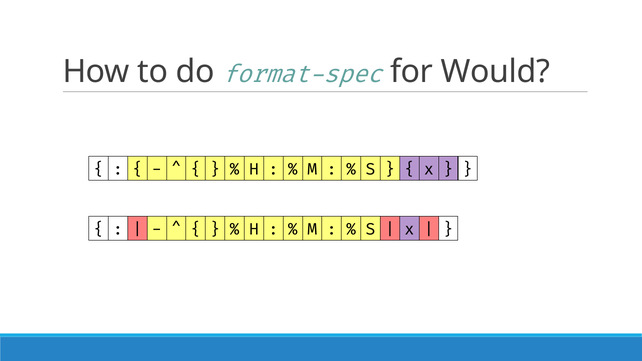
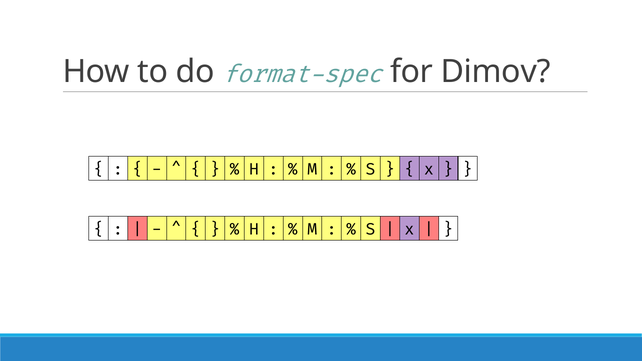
Would: Would -> Dimov (496, 72)
